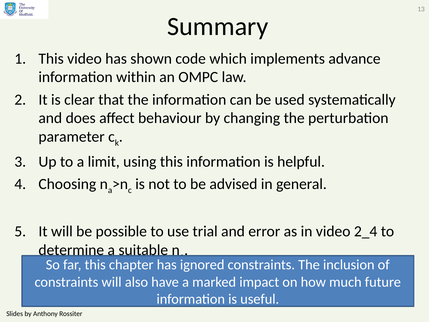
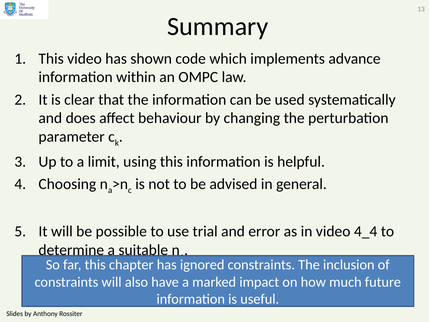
2_4: 2_4 -> 4_4 (366, 231)
